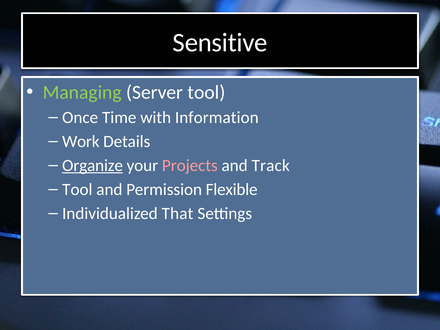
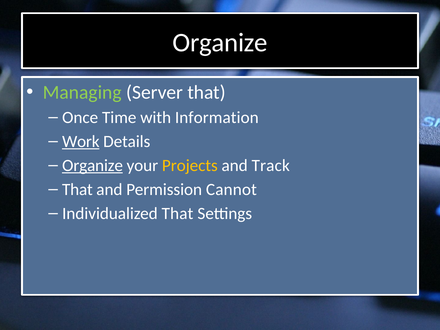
Sensitive: Sensitive -> Organize (220, 43)
Server tool: tool -> that (207, 92)
Work underline: none -> present (81, 142)
Projects colour: pink -> yellow (190, 166)
Tool: Tool -> That (77, 189)
Flexible: Flexible -> Cannot (231, 189)
